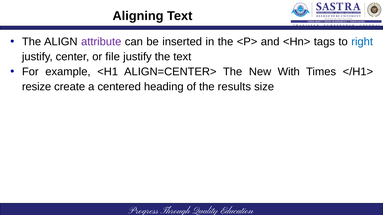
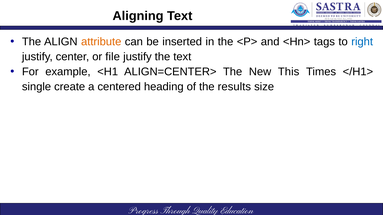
attribute colour: purple -> orange (101, 42)
With: With -> This (289, 72)
resize: resize -> single (37, 87)
